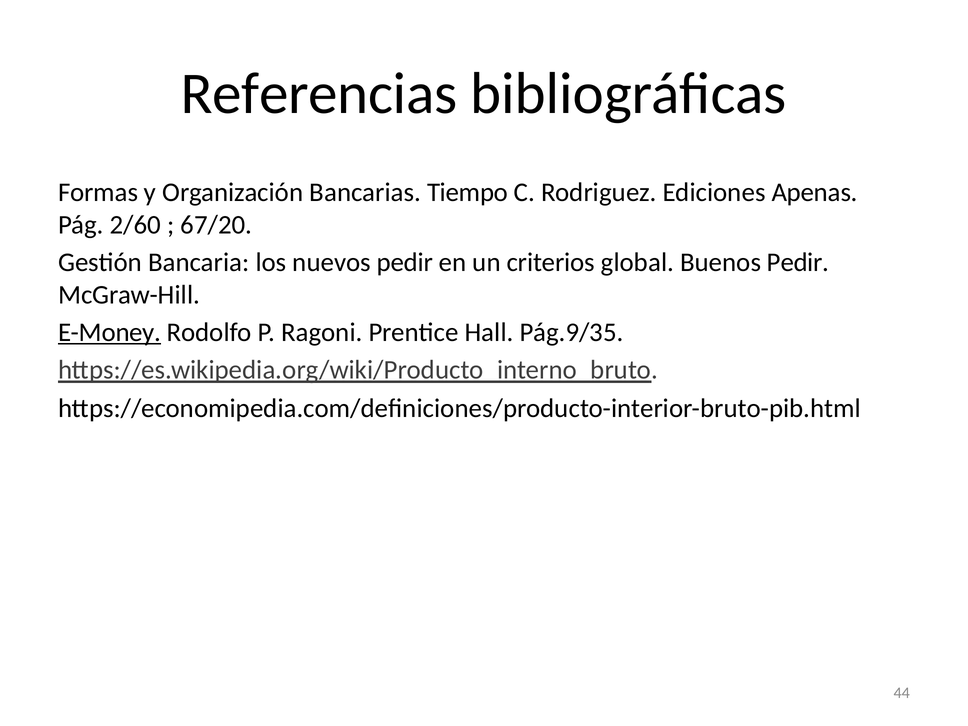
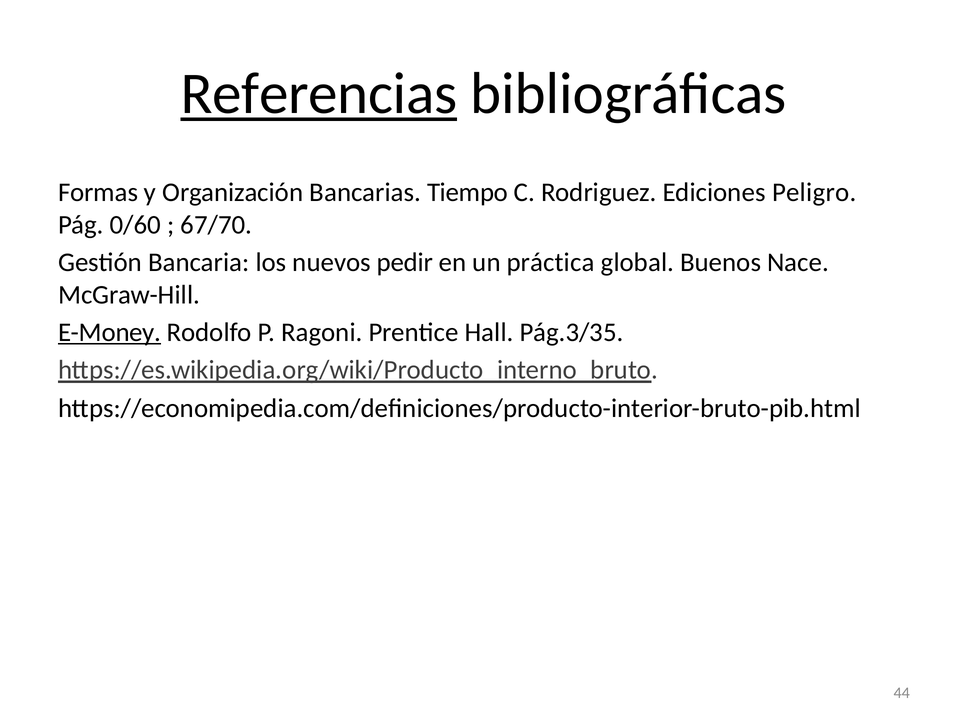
Referencias underline: none -> present (319, 94)
Apenas: Apenas -> Peligro (814, 192)
2/60: 2/60 -> 0/60 (135, 225)
67/20: 67/20 -> 67/70 (216, 225)
criterios: criterios -> práctica (551, 262)
Buenos Pedir: Pedir -> Nace (798, 262)
Pág.9/35: Pág.9/35 -> Pág.3/35 (572, 332)
